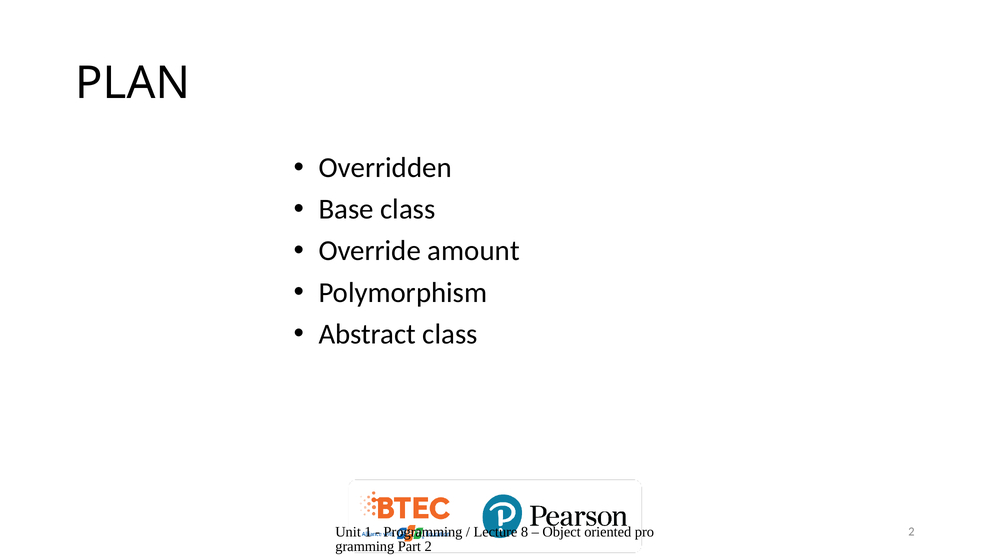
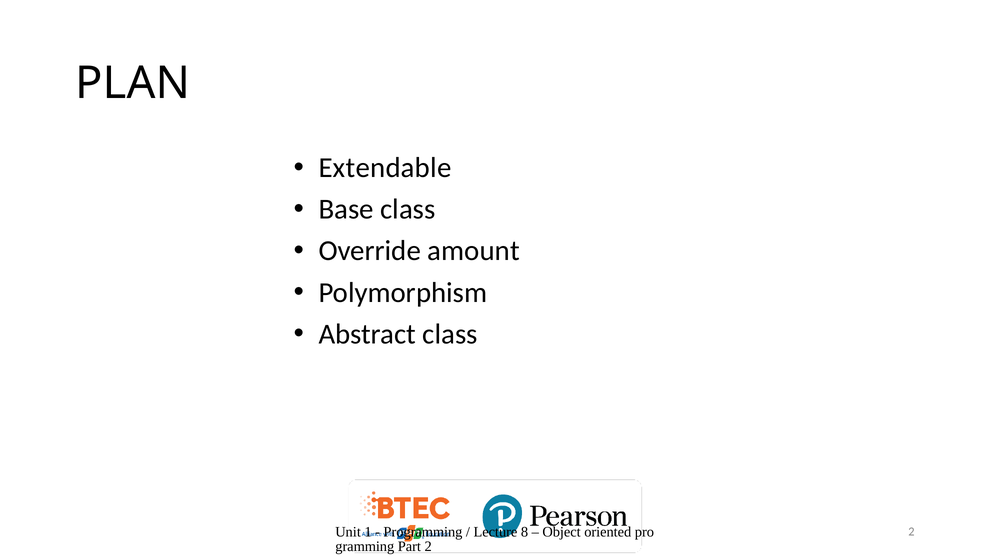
Overridden: Overridden -> Extendable (385, 168)
